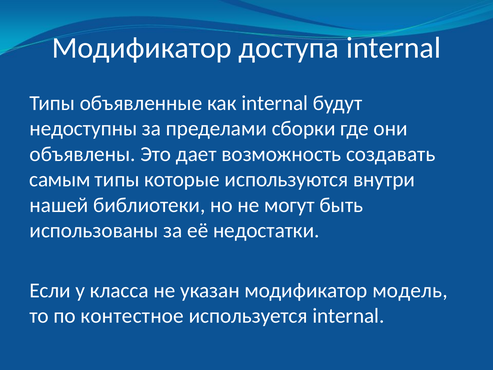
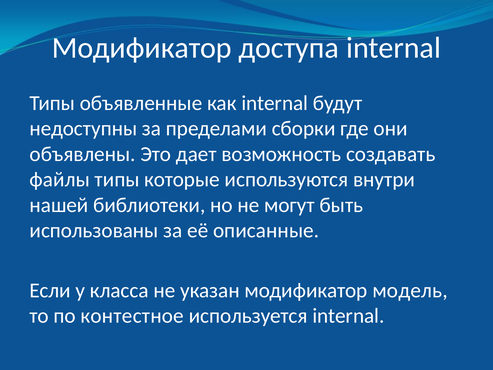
самым: самым -> файлы (60, 179)
недостатки: недостатки -> описанные (266, 230)
